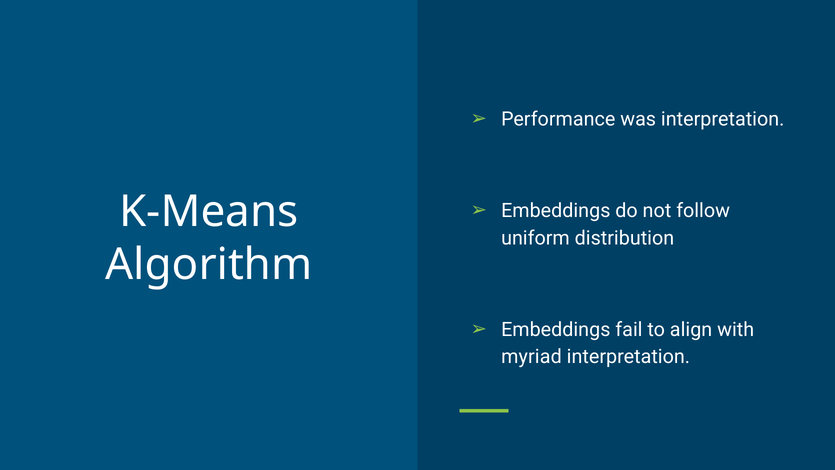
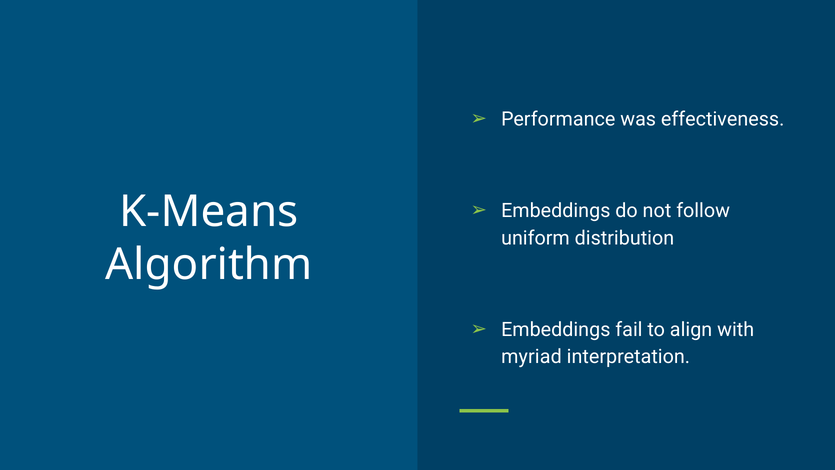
was interpretation: interpretation -> effectiveness (723, 119)
